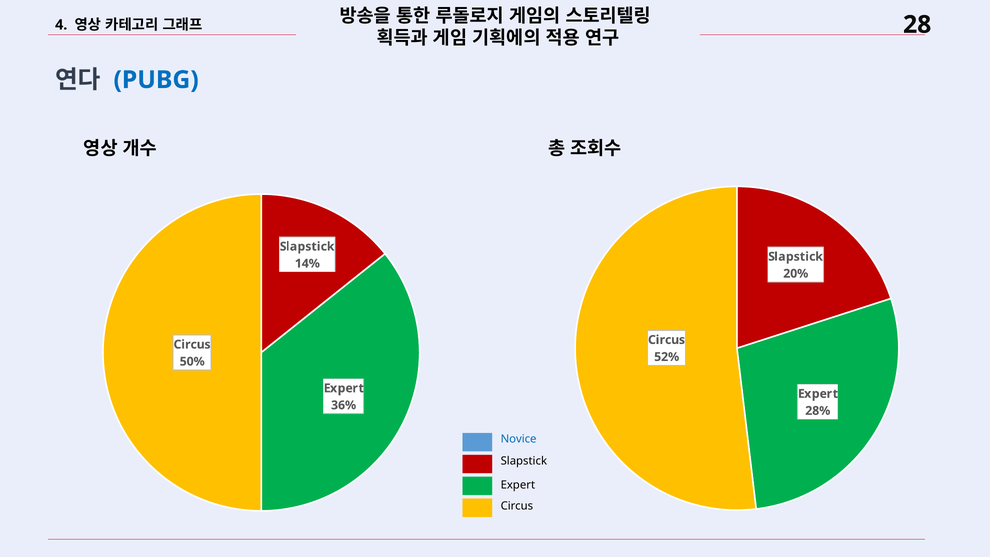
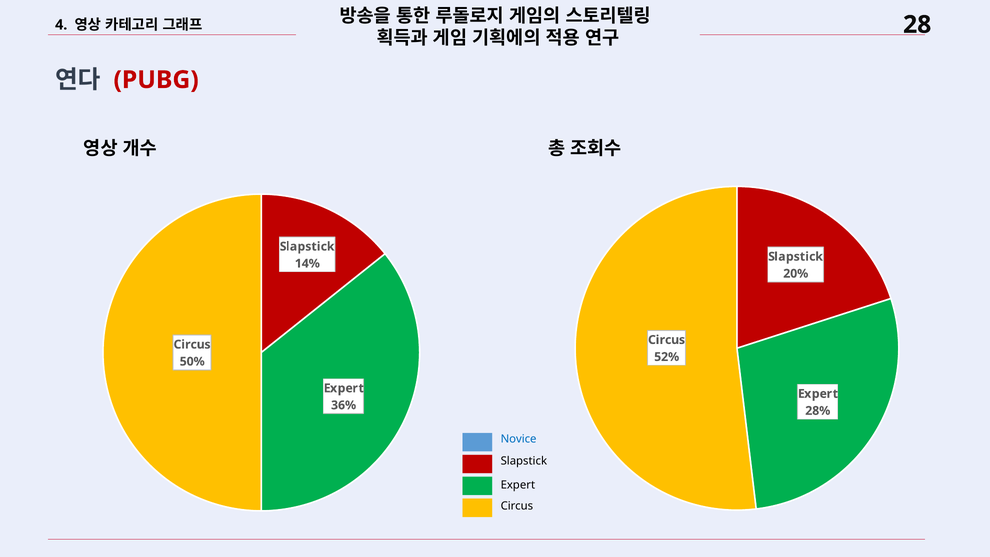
PUBG colour: blue -> red (156, 80)
